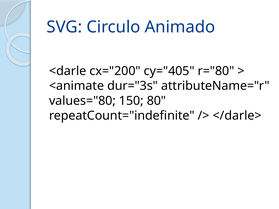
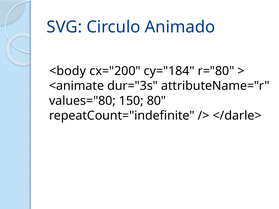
<darle: <darle -> <body (68, 71)
cy="405: cy="405 -> cy="184 (169, 71)
